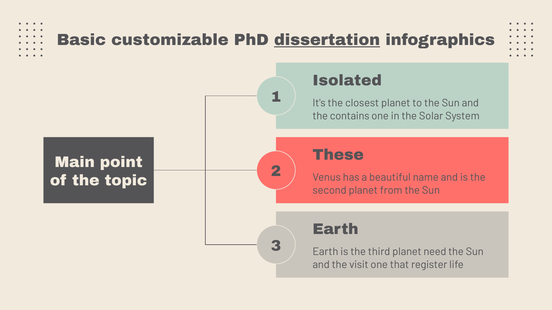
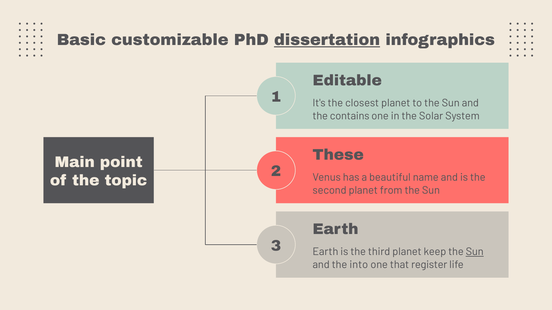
Isolated: Isolated -> Editable (347, 80)
need: need -> keep (435, 252)
Sun underline: none -> present (475, 252)
visit: visit -> into (359, 265)
